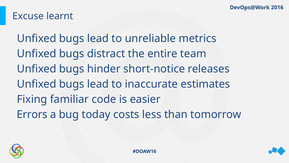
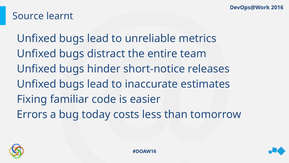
Excuse: Excuse -> Source (28, 16)
